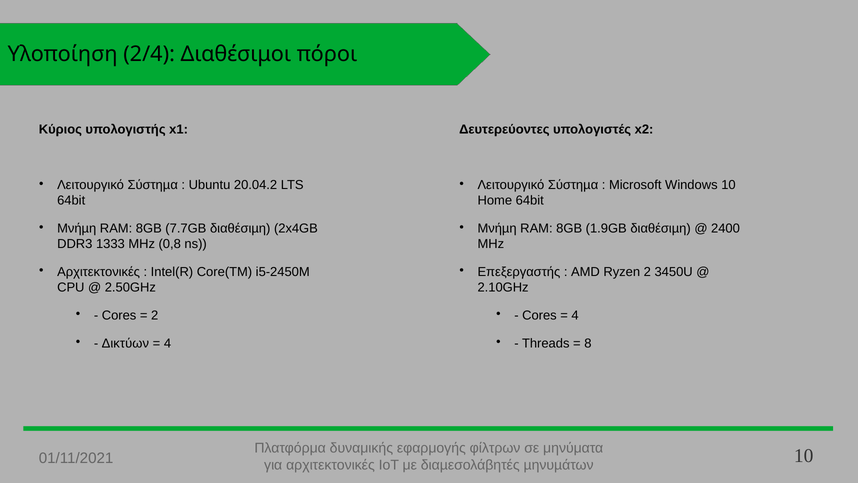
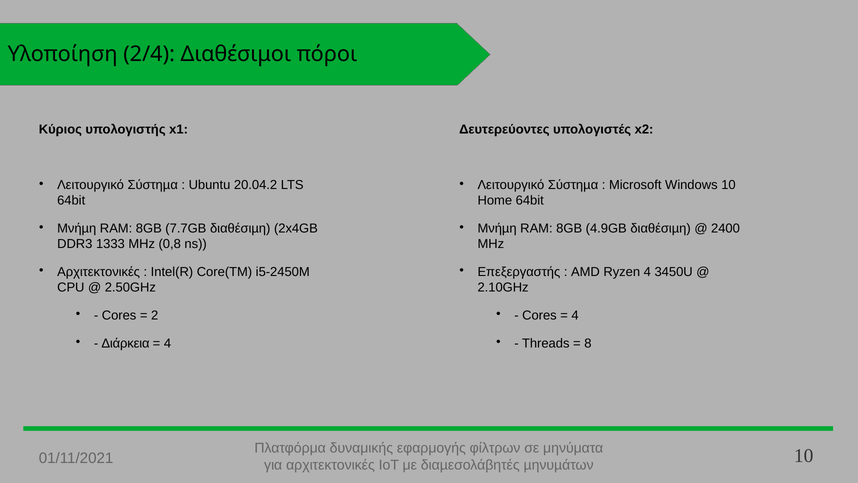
1.9GB: 1.9GB -> 4.9GB (606, 228)
Ryzen 2: 2 -> 4 (647, 272)
Δικτύων: Δικτύων -> Διάρκεια (125, 343)
